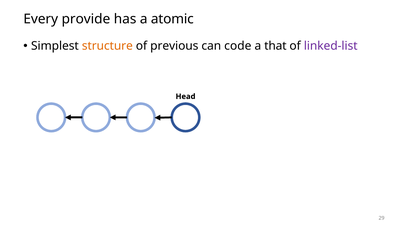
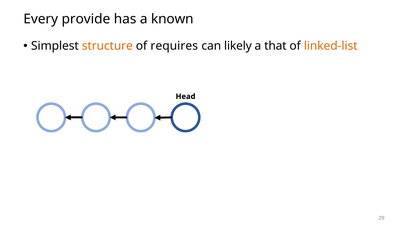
atomic: atomic -> known (172, 19)
previous: previous -> requires (174, 46)
code: code -> likely (238, 46)
linked-list colour: purple -> orange (331, 46)
